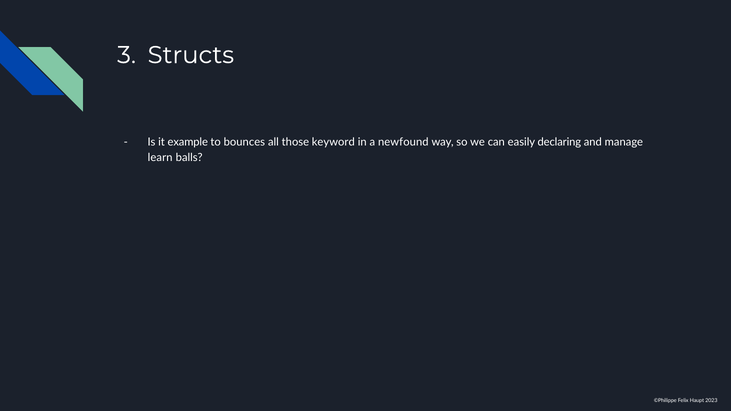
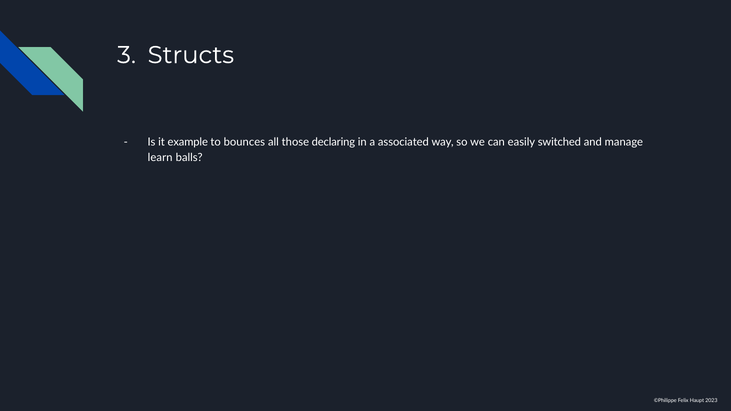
keyword: keyword -> declaring (333, 142)
newfound: newfound -> associated (403, 142)
declaring: declaring -> switched (559, 142)
